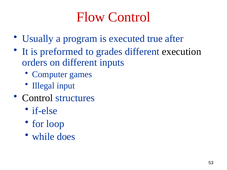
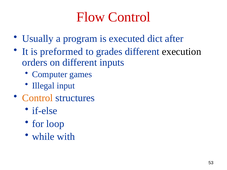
true: true -> dict (155, 39)
Control colour: black -> orange (38, 98)
does: does -> with (66, 137)
